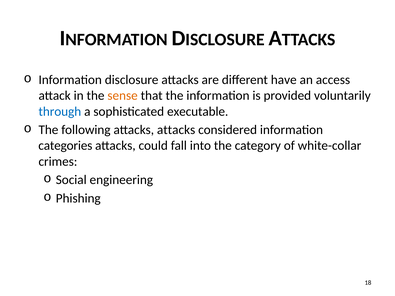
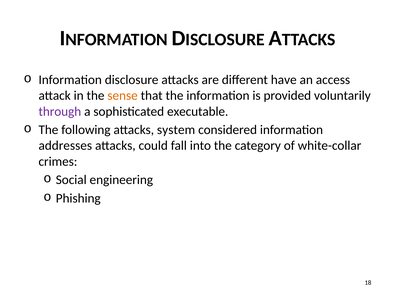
through colour: blue -> purple (60, 112)
attacks attacks: attacks -> system (176, 130)
categories: categories -> addresses (65, 146)
